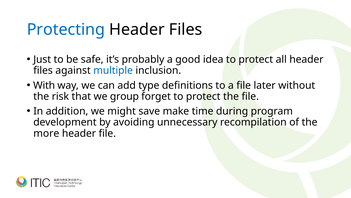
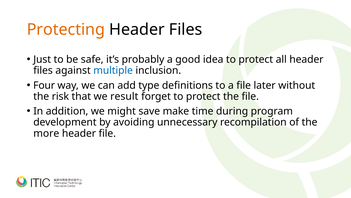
Protecting colour: blue -> orange (66, 29)
With: With -> Four (44, 85)
group: group -> result (124, 96)
